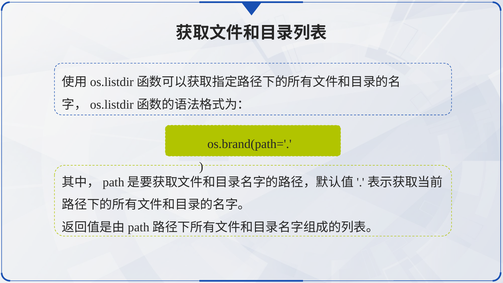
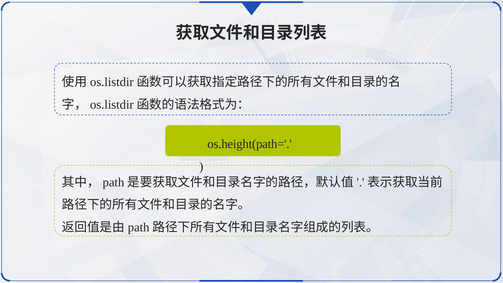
os.brand(path=: os.brand(path= -> os.height(path= (250, 144)
